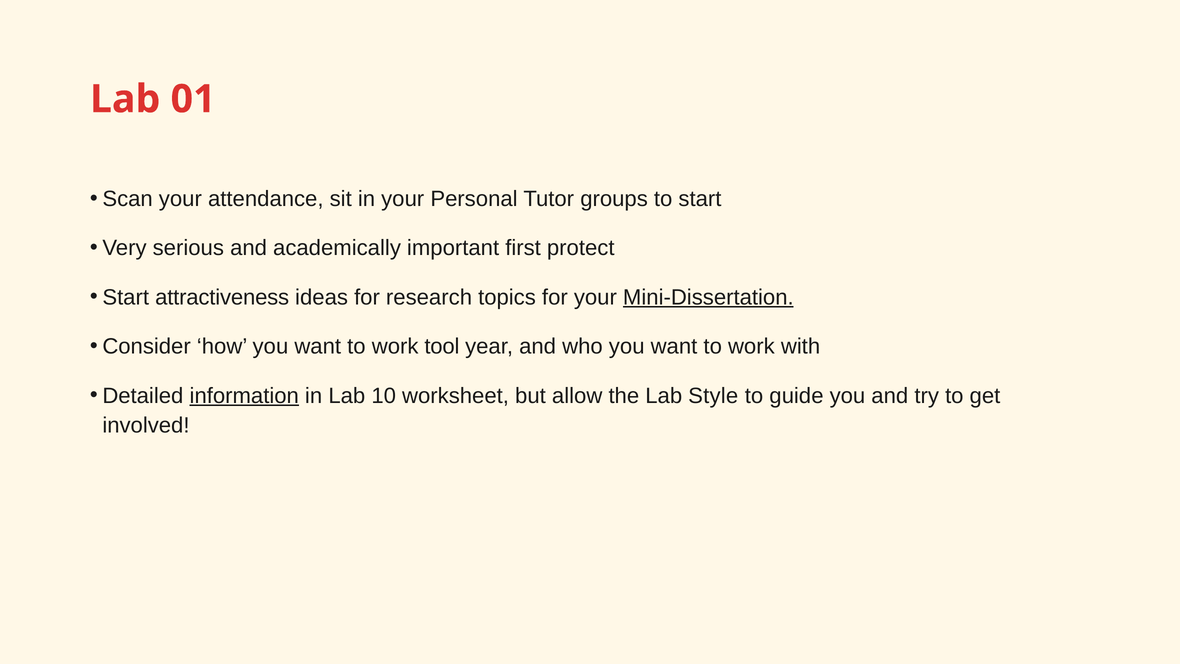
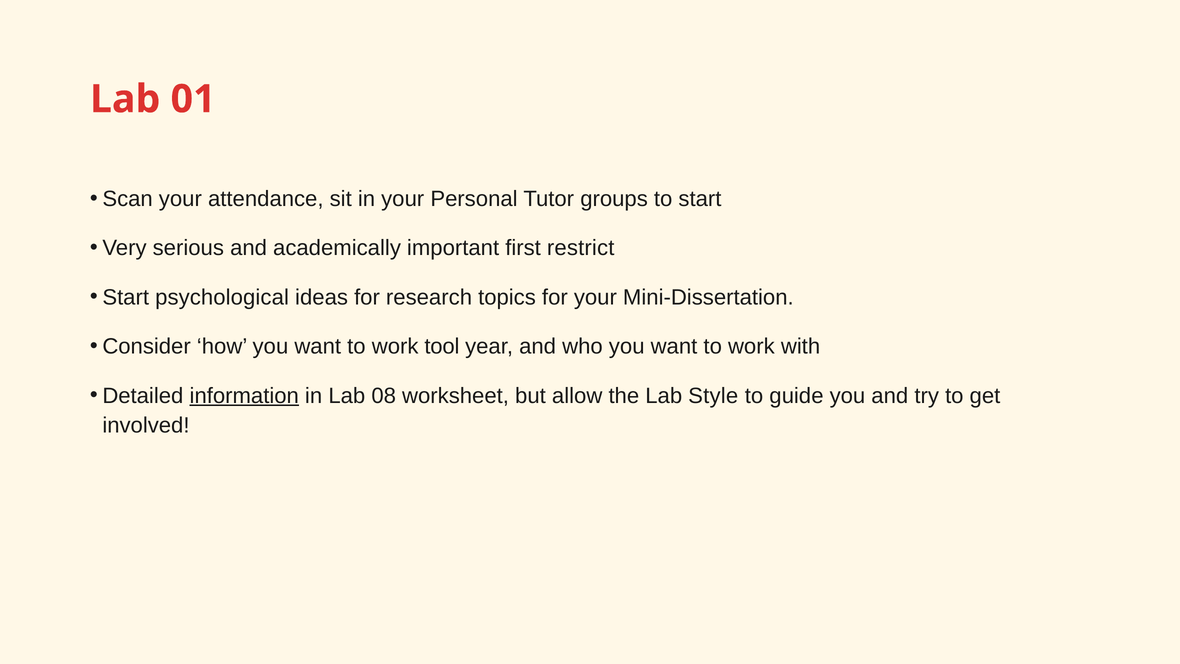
protect: protect -> restrict (581, 248)
attractiveness: attractiveness -> psychological (222, 297)
Mini-Dissertation underline: present -> none (708, 297)
10: 10 -> 08 (384, 396)
